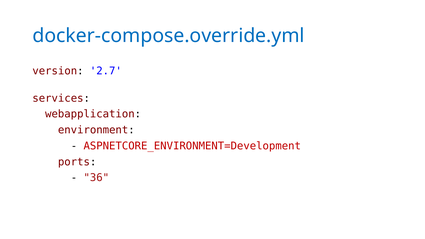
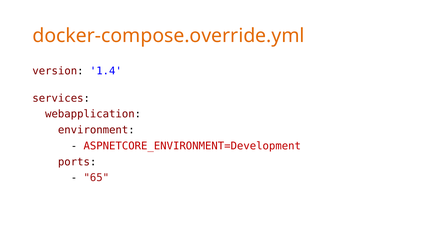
docker-compose.override.yml colour: blue -> orange (169, 36)
2.7: 2.7 -> 1.4 (106, 71)
36: 36 -> 65 (96, 178)
